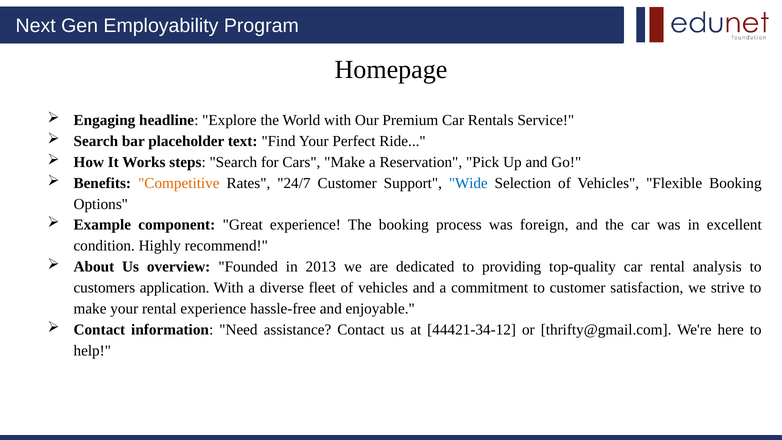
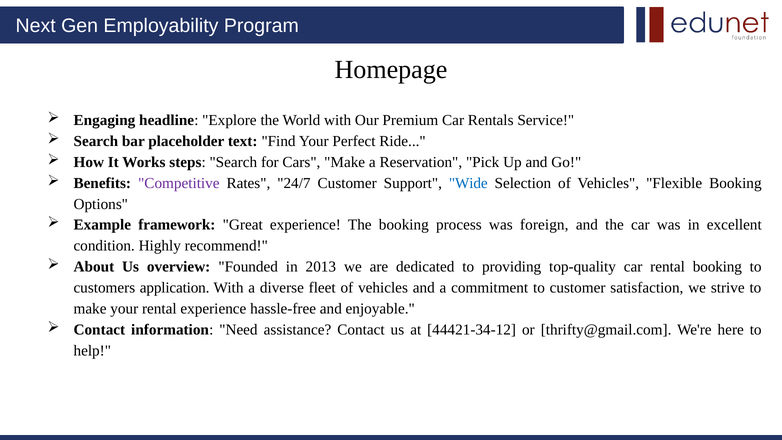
Competitive colour: orange -> purple (179, 183)
component: component -> framework (177, 225)
rental analysis: analysis -> booking (717, 267)
